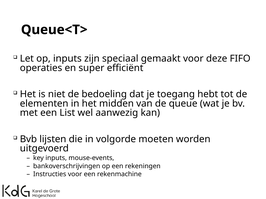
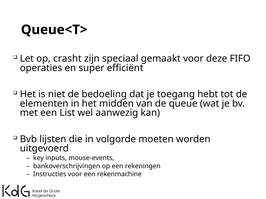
op inputs: inputs -> crasht (67, 59)
